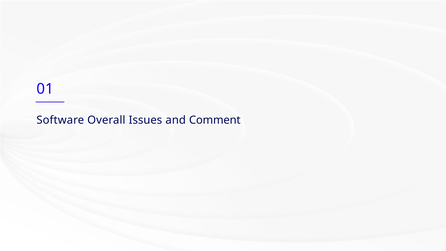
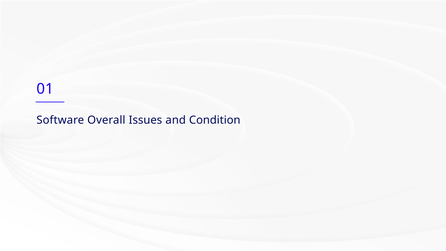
Comment: Comment -> Condition (215, 120)
